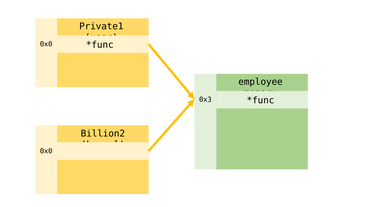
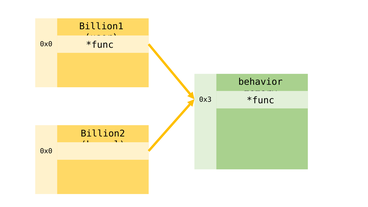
Private1: Private1 -> Billion1 (101, 26)
employee: employee -> behavior (261, 82)
